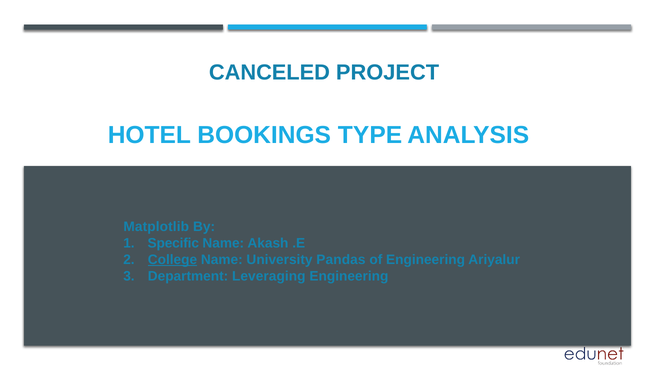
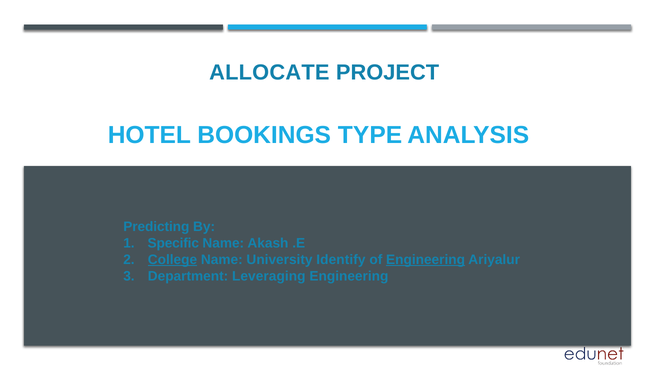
CANCELED: CANCELED -> ALLOCATE (269, 73)
Matplotlib: Matplotlib -> Predicting (156, 227)
Pandas: Pandas -> Identify (341, 259)
Engineering underline: none -> present (426, 259)
